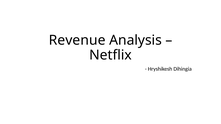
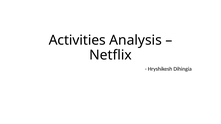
Revenue: Revenue -> Activities (77, 40)
